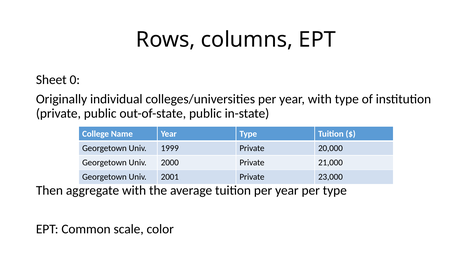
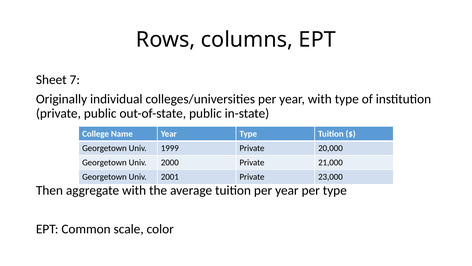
0: 0 -> 7 (75, 80)
